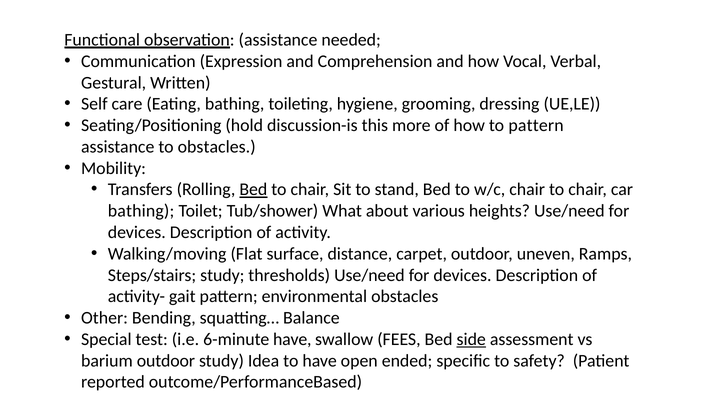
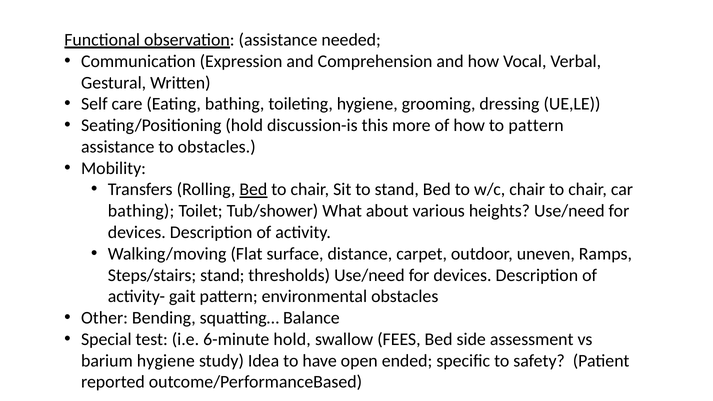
Steps/stairs study: study -> stand (222, 275)
6-minute have: have -> hold (292, 339)
side underline: present -> none (471, 339)
barium outdoor: outdoor -> hygiene (166, 361)
